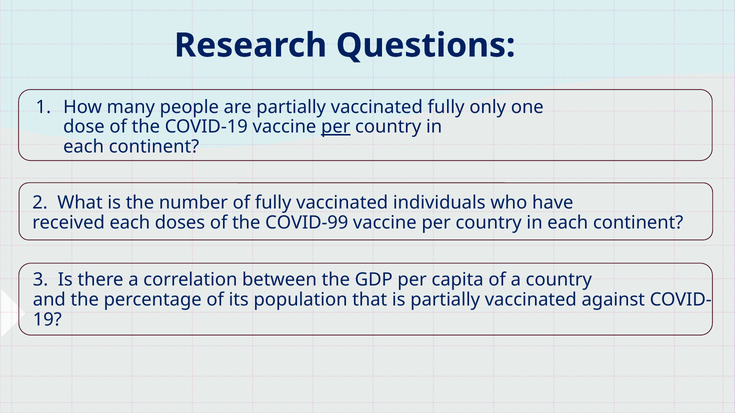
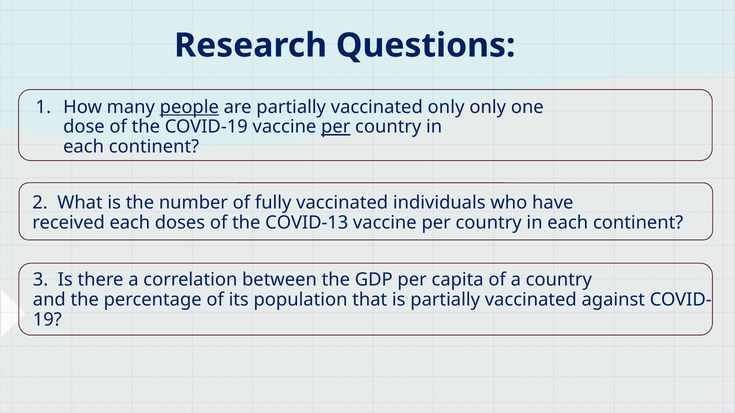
people underline: none -> present (189, 107)
vaccinated fully: fully -> only (446, 107)
COVID-99: COVID-99 -> COVID-13 (307, 223)
